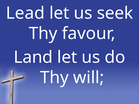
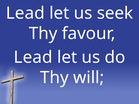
Land: Land -> Lead (33, 57)
